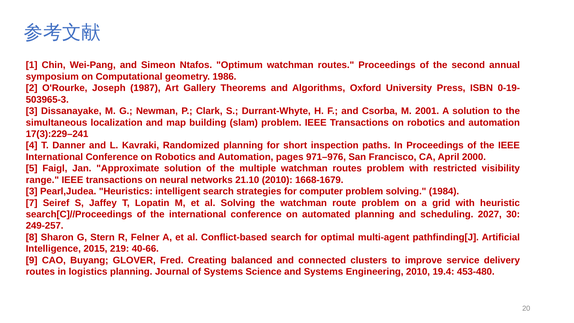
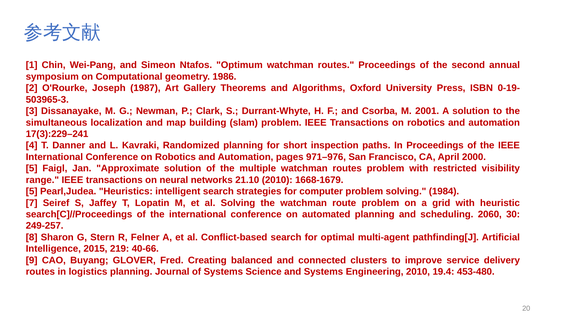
3: 3 -> 5 (32, 191)
2027: 2027 -> 2060 (490, 214)
